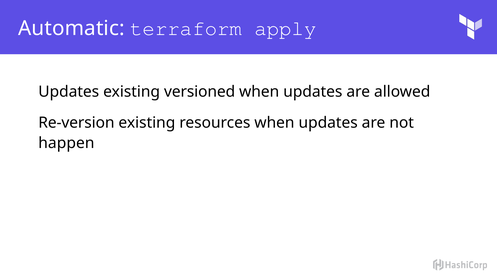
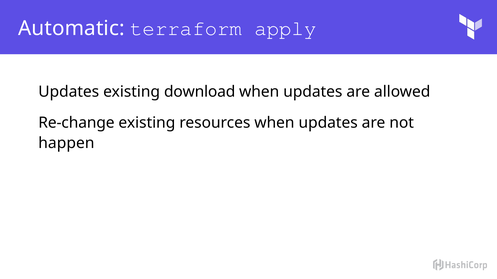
versioned: versioned -> download (200, 92)
Re-version: Re-version -> Re-change (76, 123)
